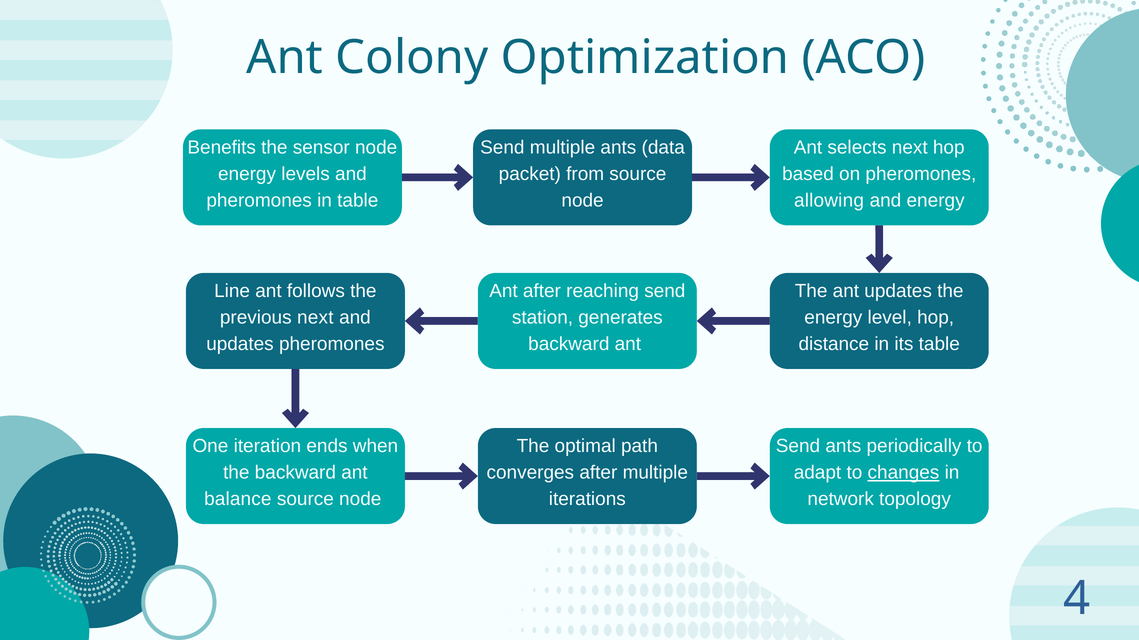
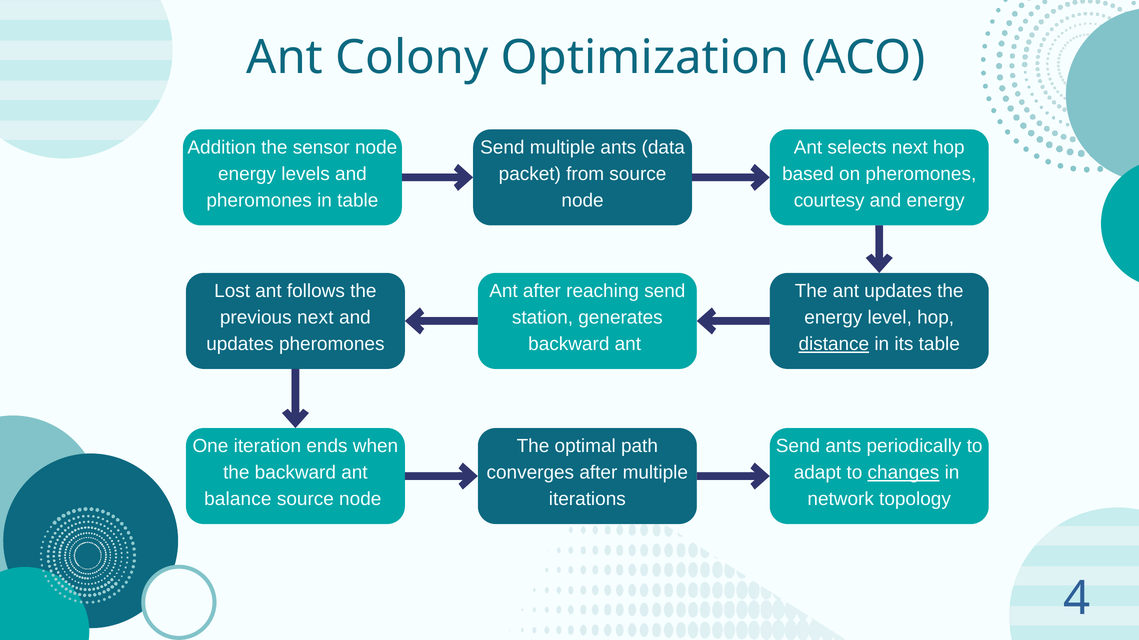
Benefits: Benefits -> Addition (222, 147)
allowing: allowing -> courtesy (829, 201)
Line: Line -> Lost (232, 291)
distance underline: none -> present (834, 344)
